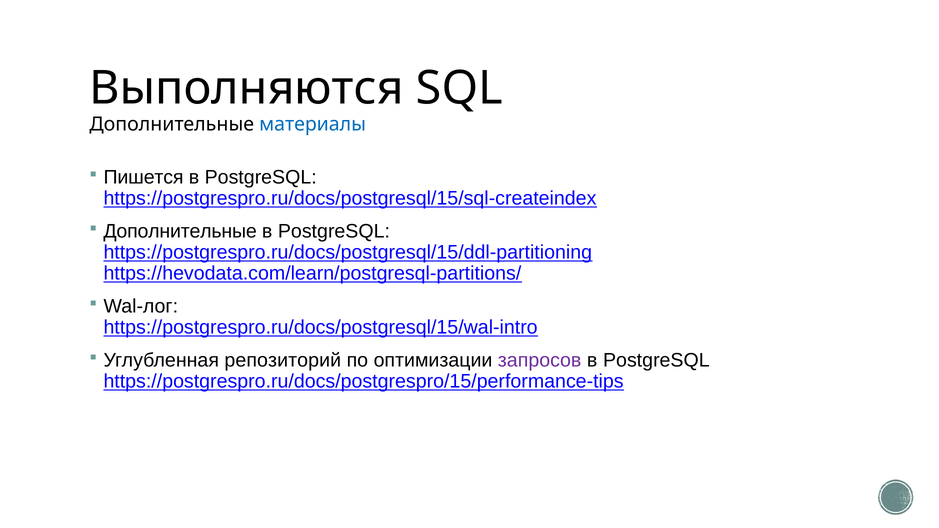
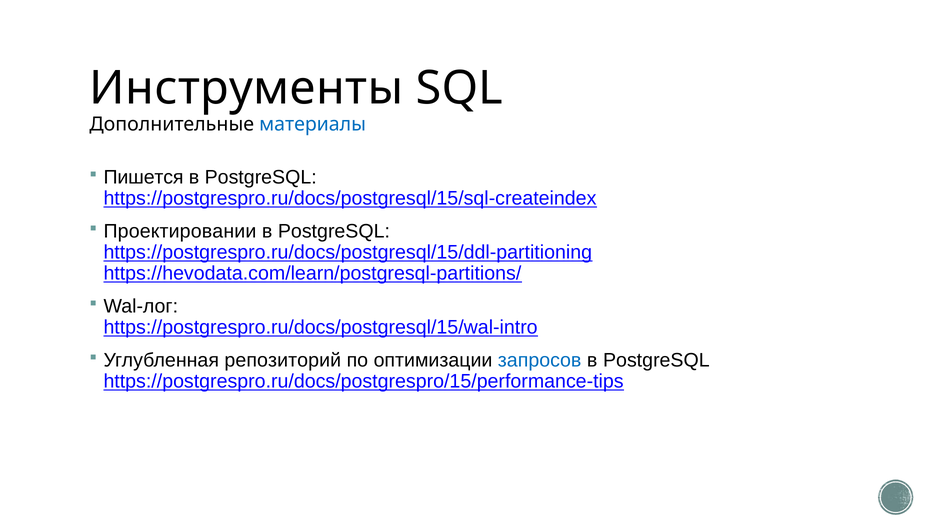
Выполняются: Выполняются -> Инструменты (246, 88)
Дополнительные: Дополнительные -> Проектировании (180, 231)
запросов colour: purple -> blue (540, 360)
